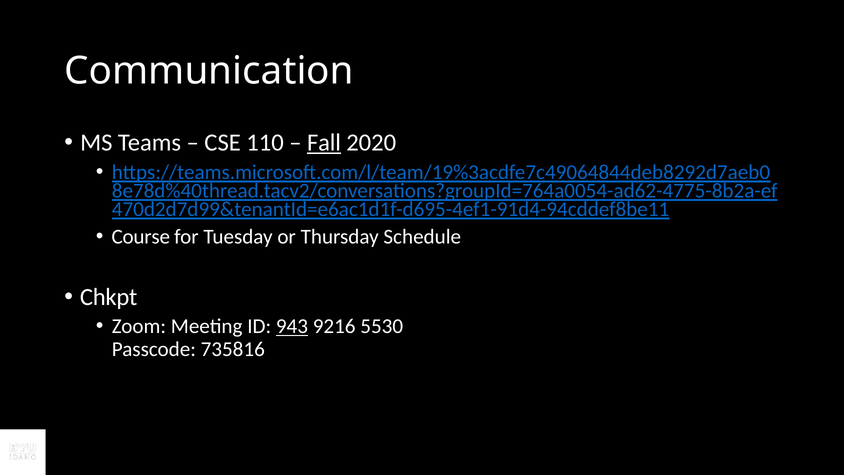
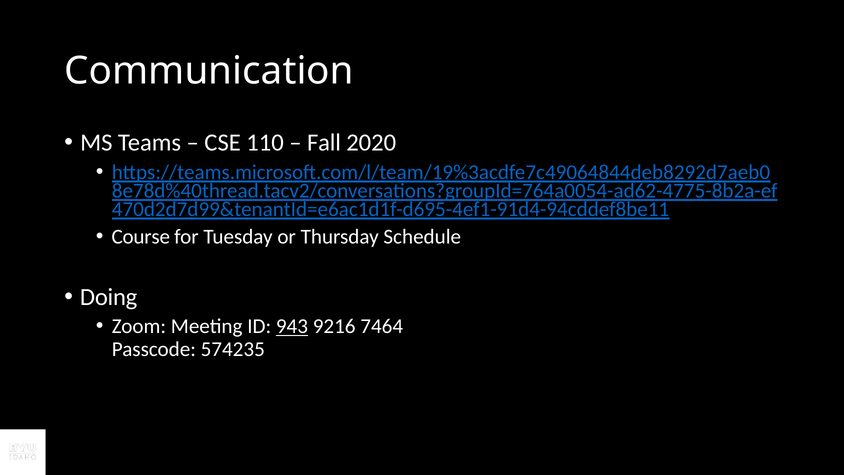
Fall underline: present -> none (324, 143)
Chkpt: Chkpt -> Doing (109, 297)
5530: 5530 -> 7464 (382, 326)
735816: 735816 -> 574235 (233, 349)
